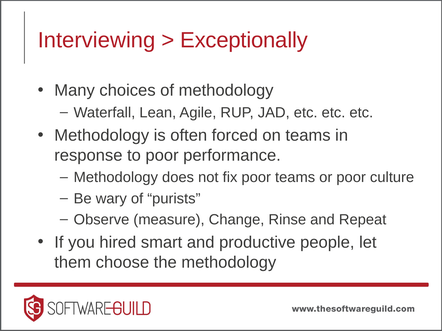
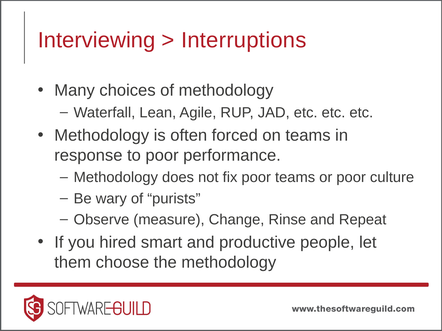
Exceptionally: Exceptionally -> Interruptions (244, 40)
